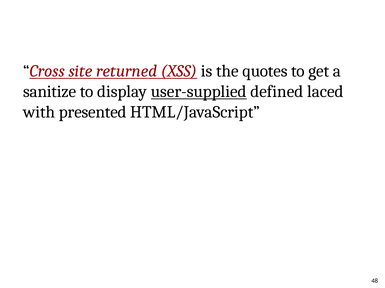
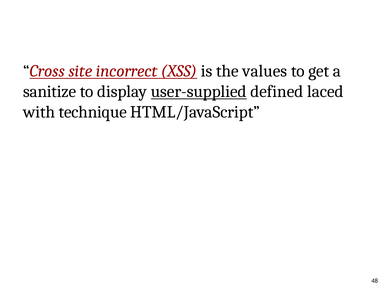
returned: returned -> incorrect (127, 71)
quotes: quotes -> values (265, 71)
presented: presented -> technique (93, 112)
